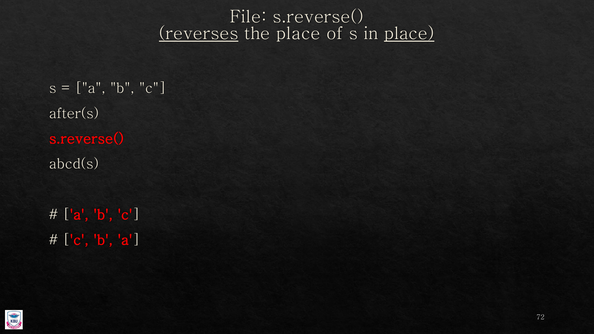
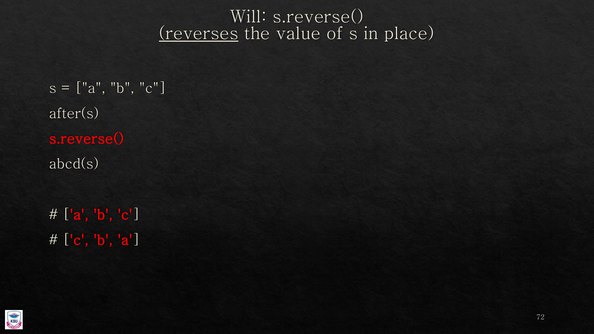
File: File -> Will (248, 17)
the place: place -> value (298, 34)
place underline: present -> none (409, 34)
